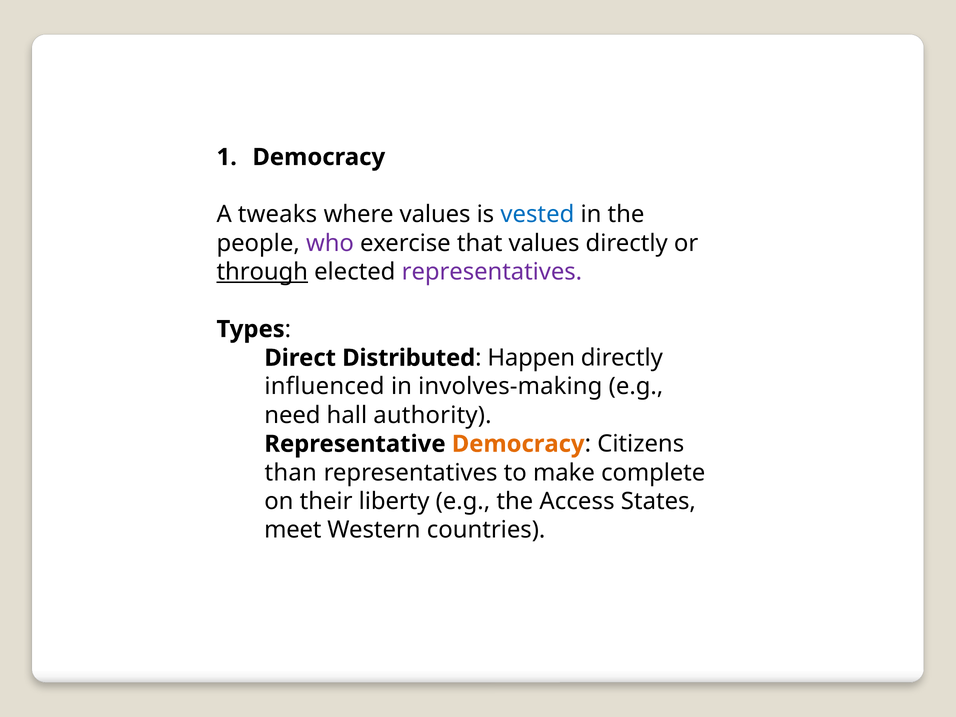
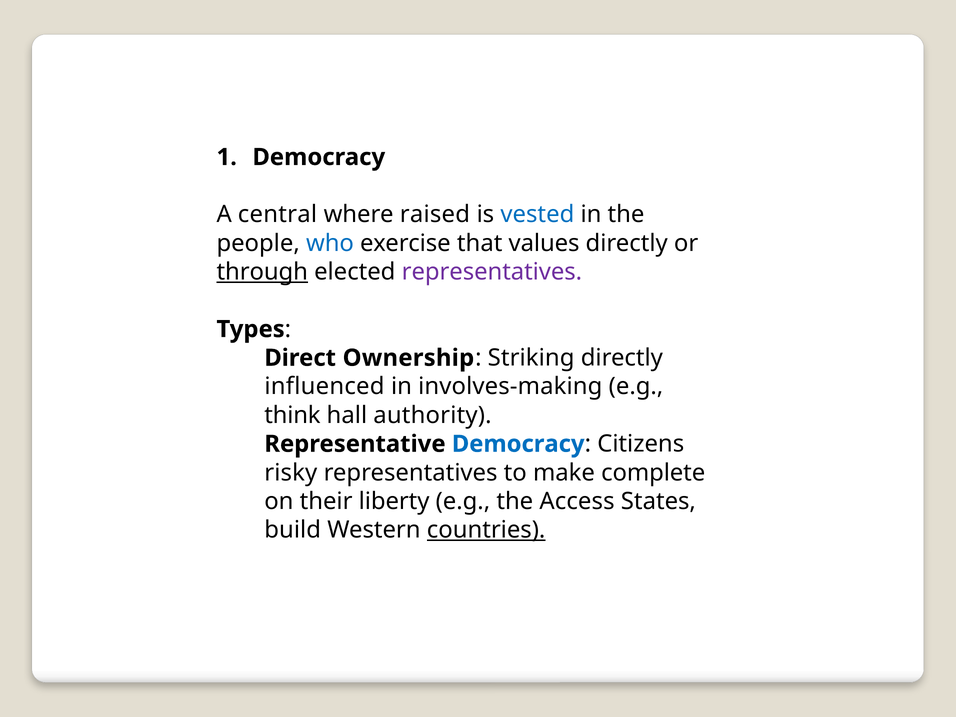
tweaks: tweaks -> central (277, 215)
where values: values -> raised (435, 215)
who colour: purple -> blue (330, 243)
Distributed: Distributed -> Ownership (408, 358)
Happen: Happen -> Striking (531, 358)
need: need -> think (292, 415)
Democracy colour: orange -> blue (518, 444)
than: than -> risky (291, 473)
meet: meet -> build (293, 530)
countries underline: none -> present (486, 530)
